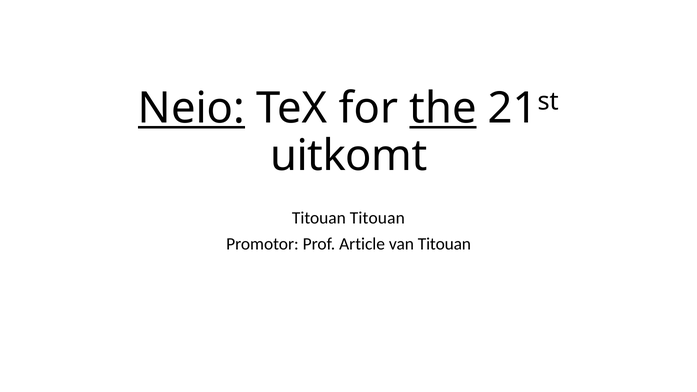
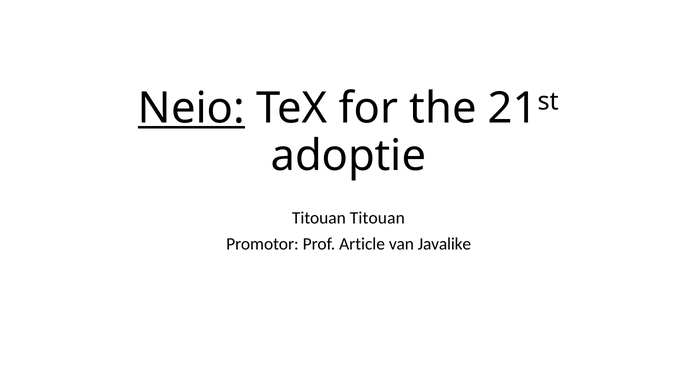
the underline: present -> none (443, 109)
uitkomt: uitkomt -> adoptie (349, 156)
van Titouan: Titouan -> Javalike (444, 244)
